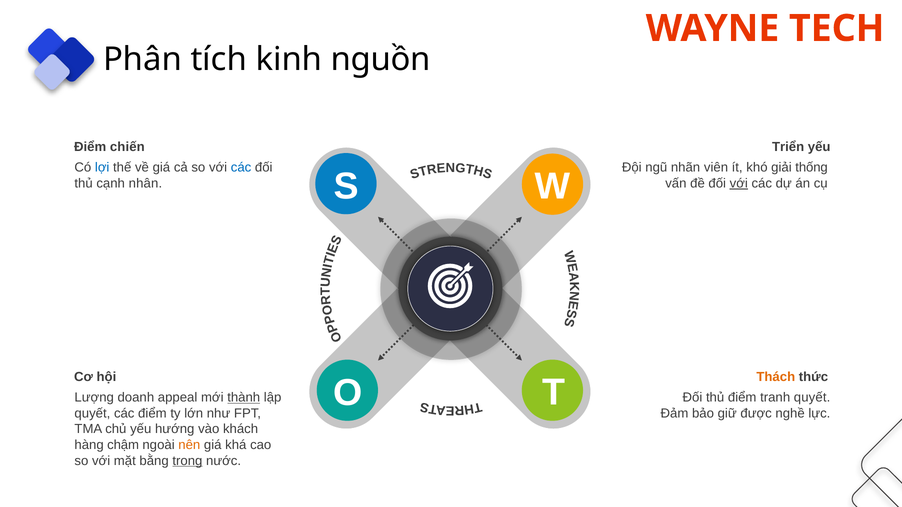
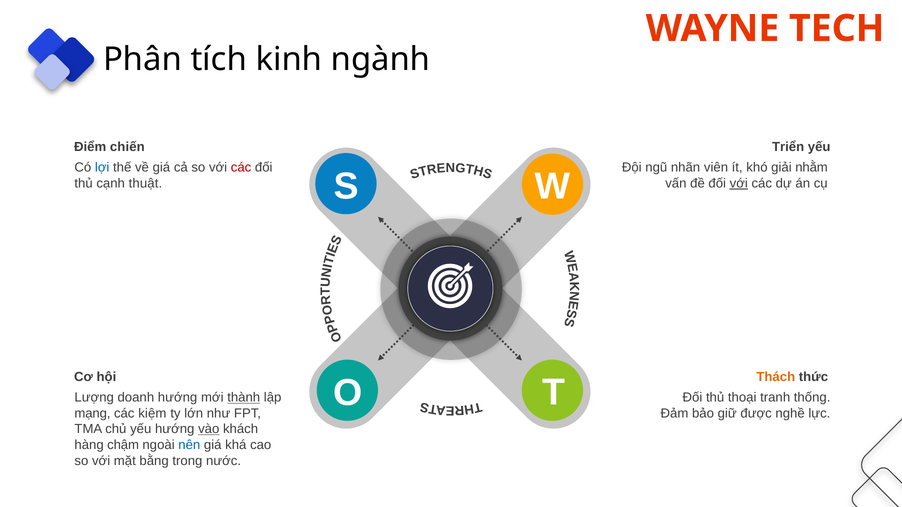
nguồn: nguồn -> ngành (380, 60)
các colour: blue -> red (241, 168)
thống: thống -> nhằm (812, 168)
nhân: nhân -> thuật (145, 183)
doanh appeal: appeal -> hướng (178, 398)
thủ điểm: điểm -> thoại (742, 398)
tranh quyết: quyết -> thống (812, 398)
quyết: quyết -> mạng (92, 414)
các điểm: điểm -> kiệm (152, 414)
vào underline: none -> present (209, 429)
nên colour: orange -> blue (189, 445)
trong underline: present -> none (187, 461)
